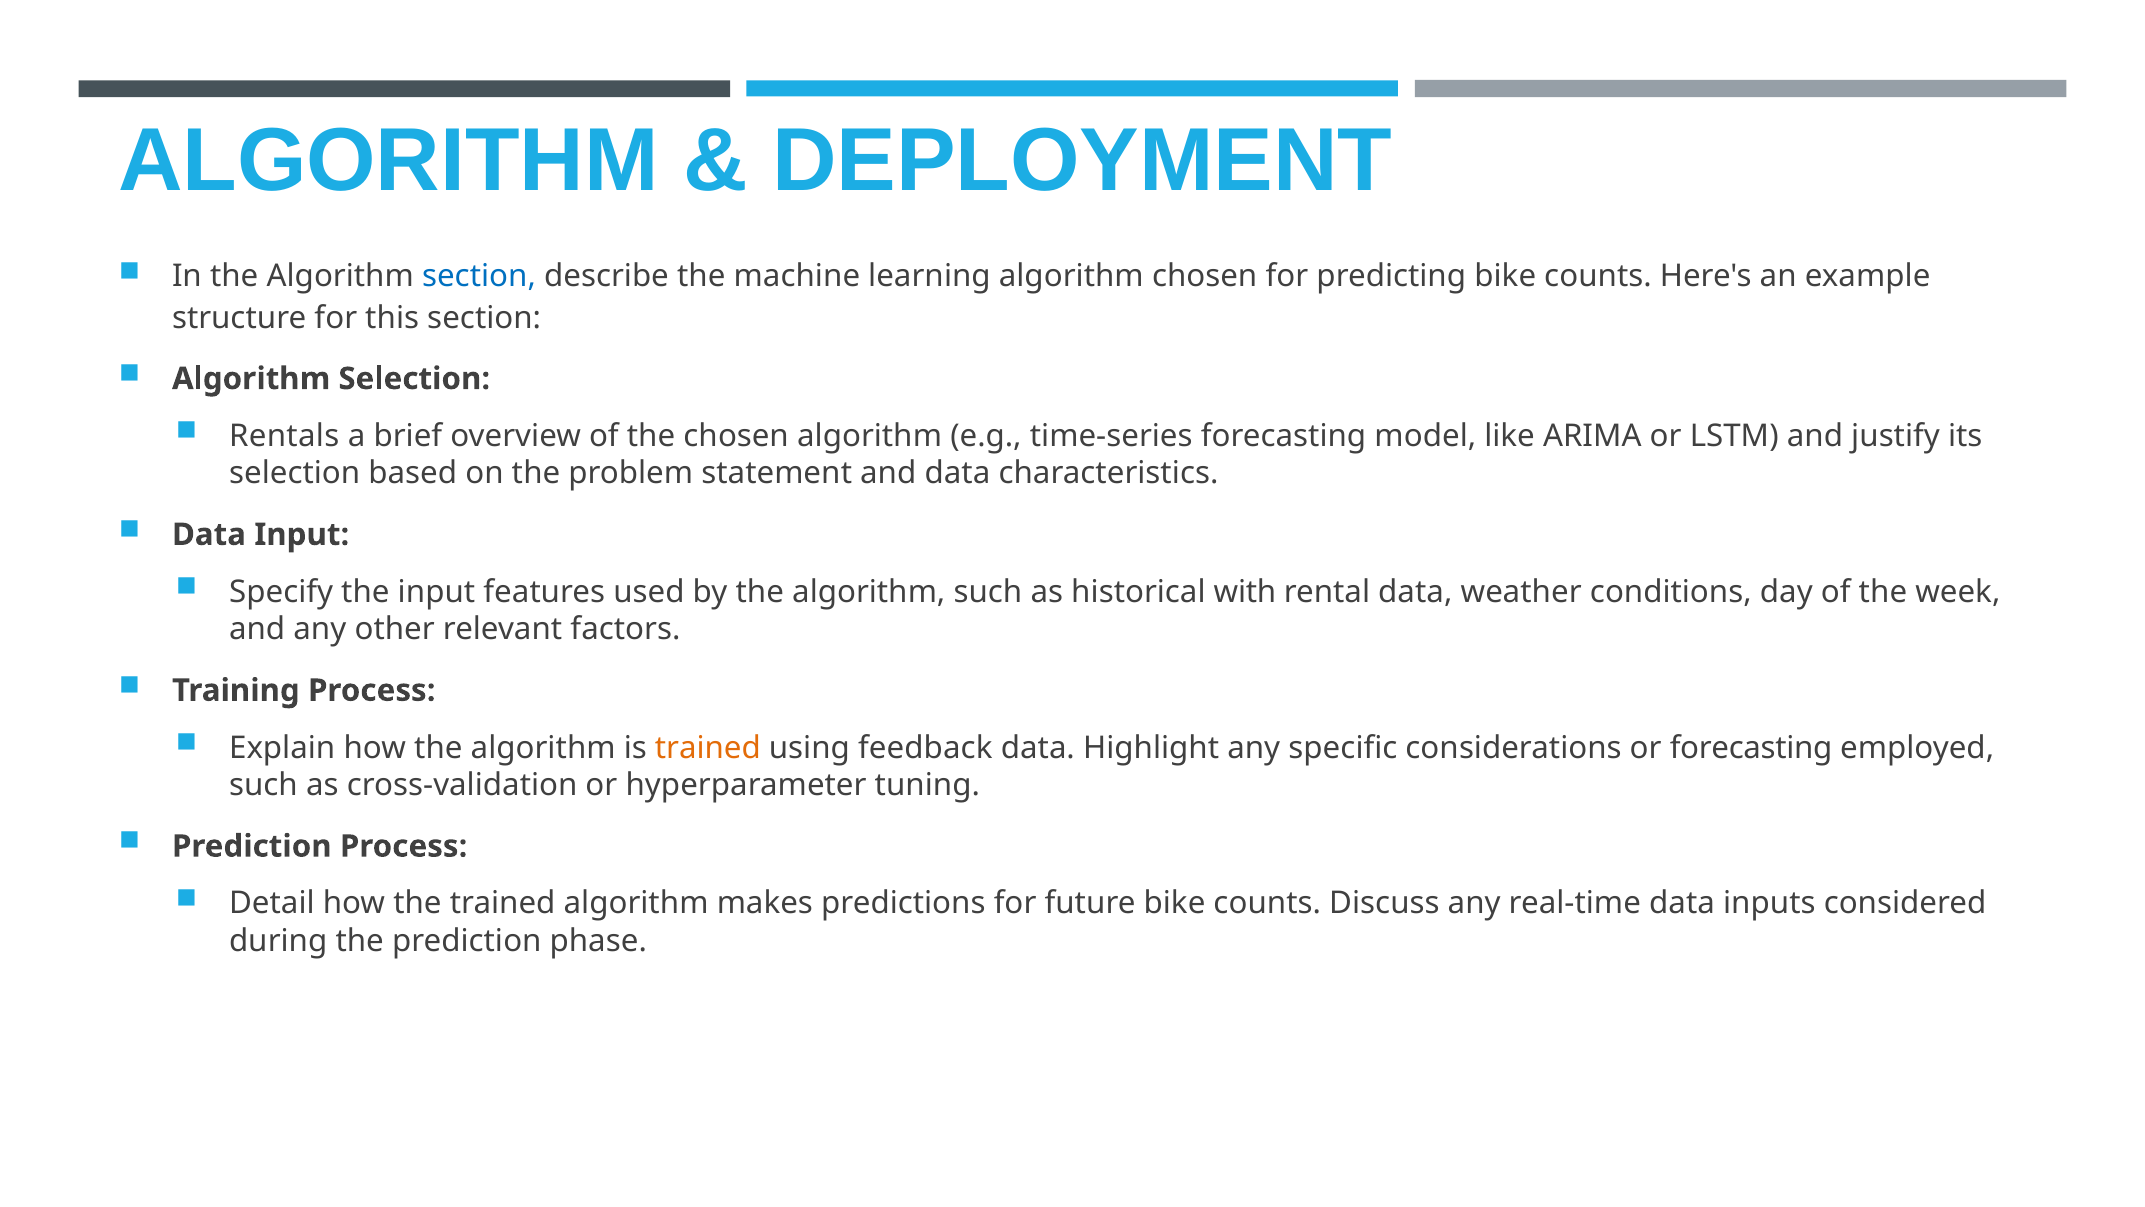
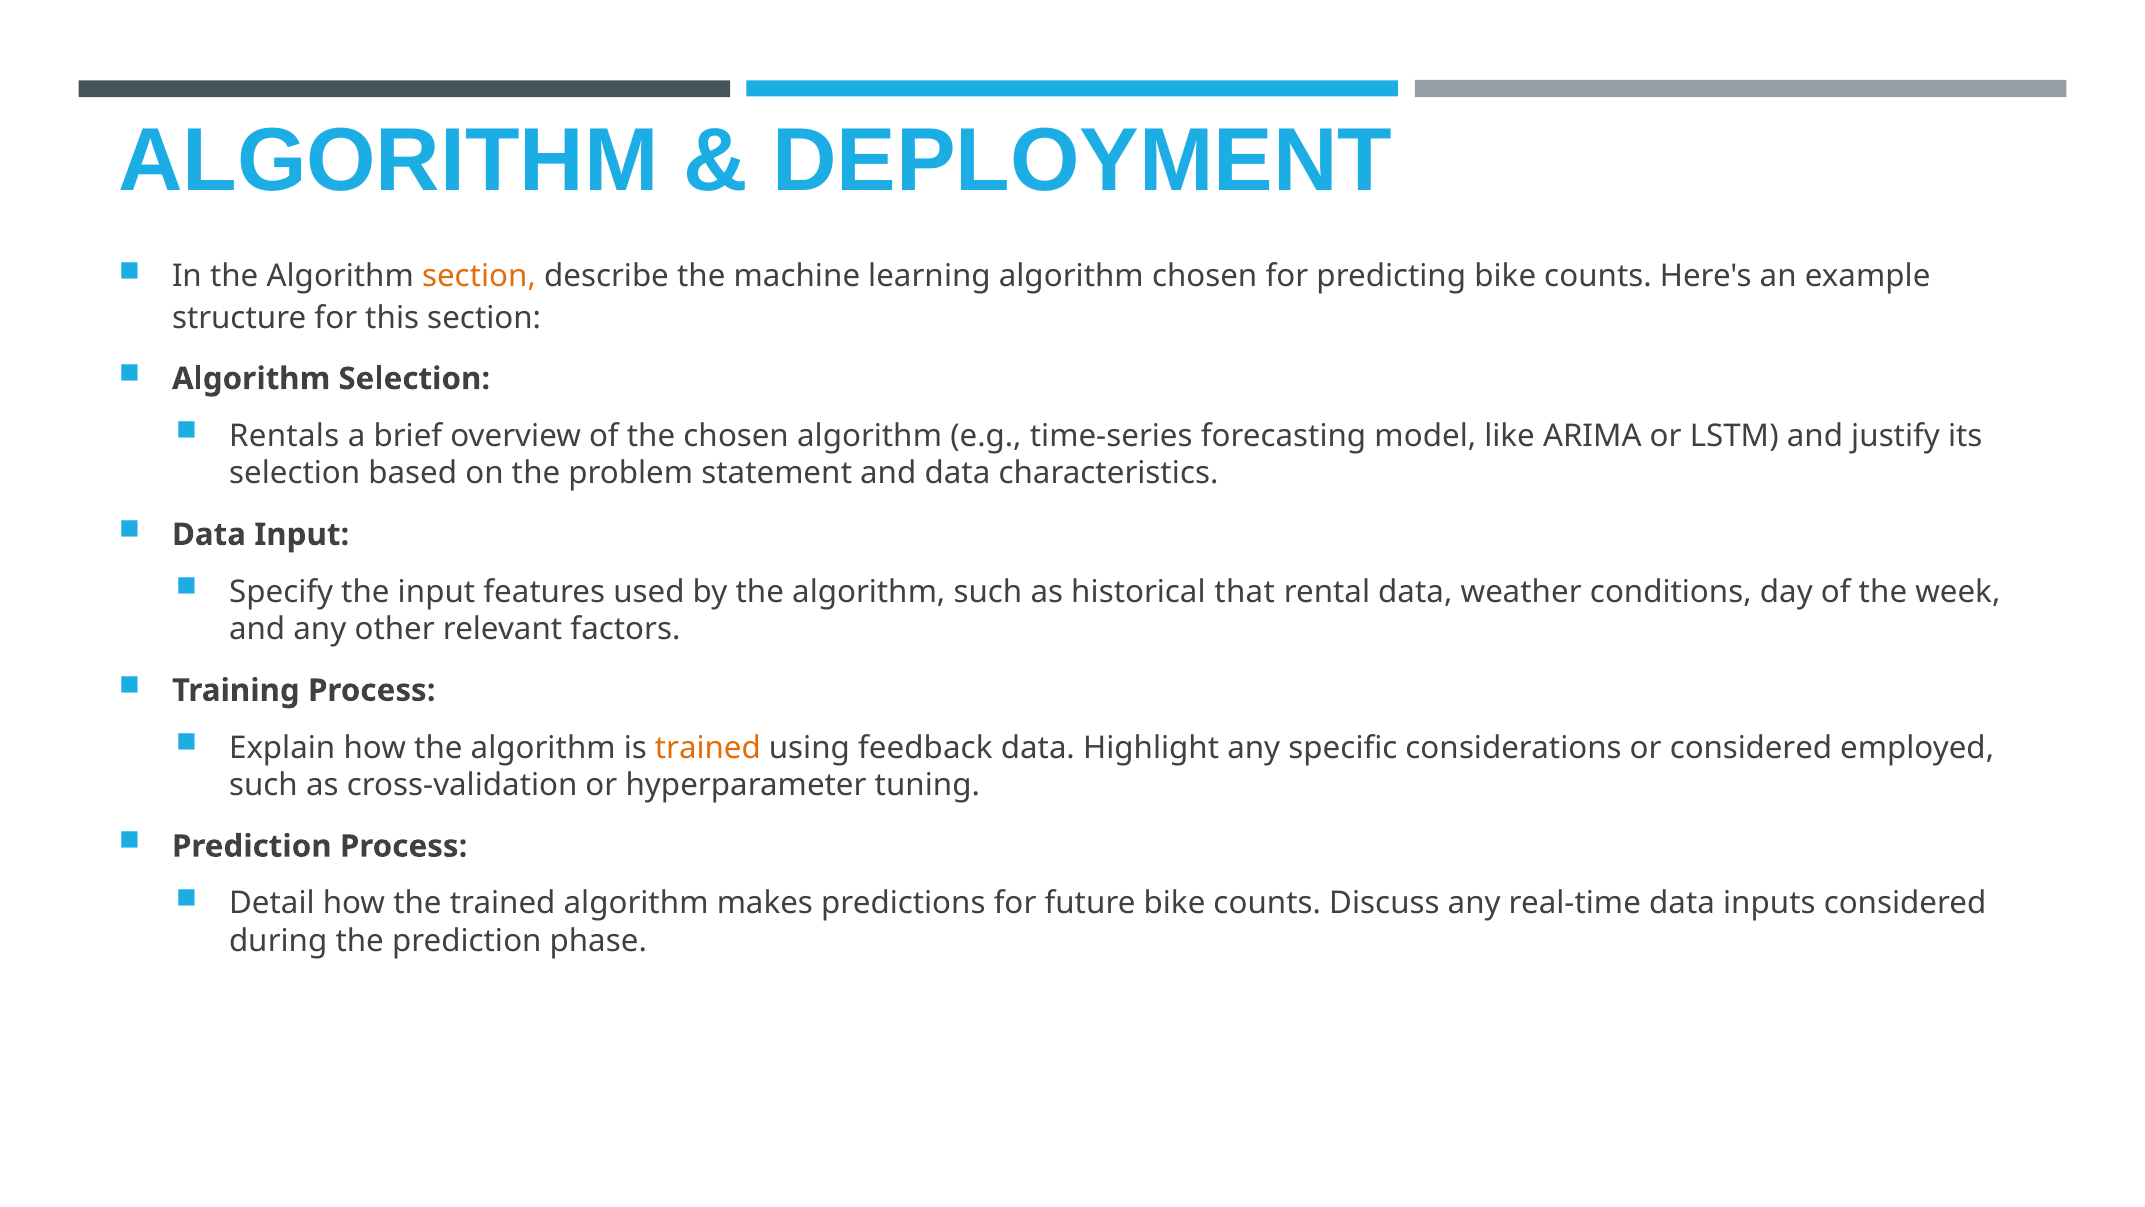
section colour: blue -> orange (479, 276)
with: with -> that (1245, 592)
or forecasting: forecasting -> considered (1751, 747)
